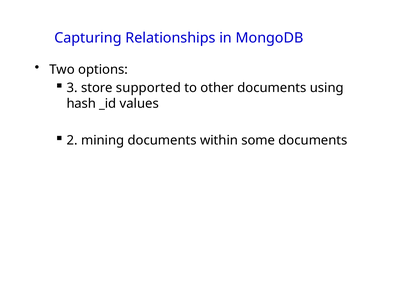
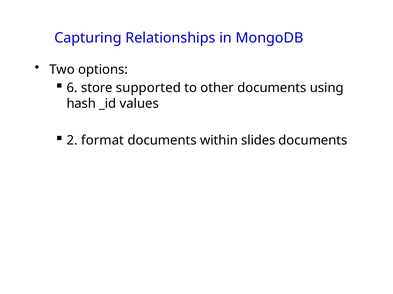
3: 3 -> 6 (72, 88)
mining: mining -> format (103, 141)
some: some -> slides (258, 141)
